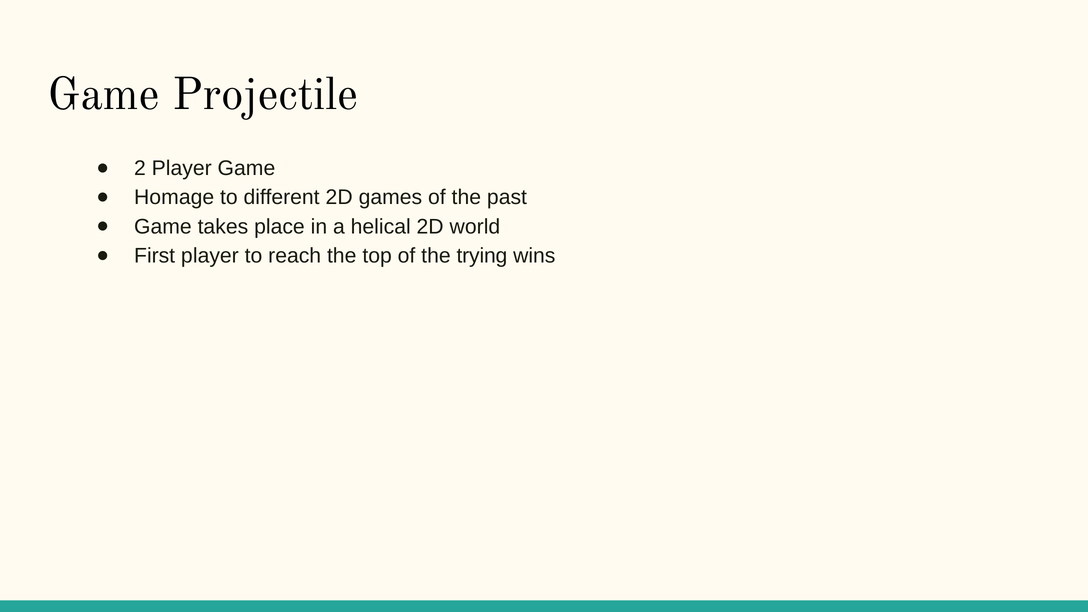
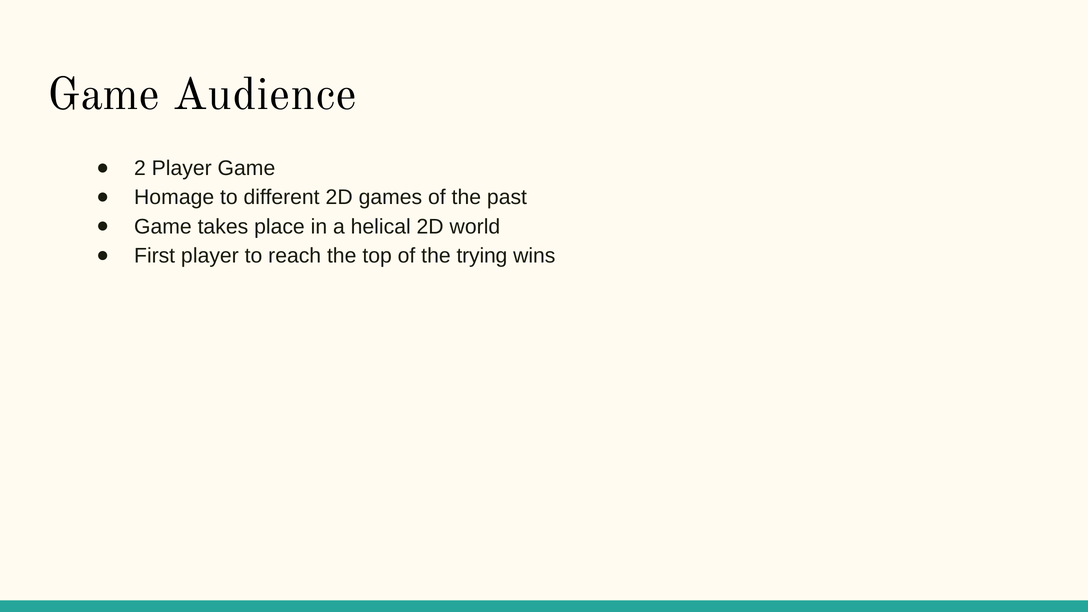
Projectile: Projectile -> Audience (265, 94)
